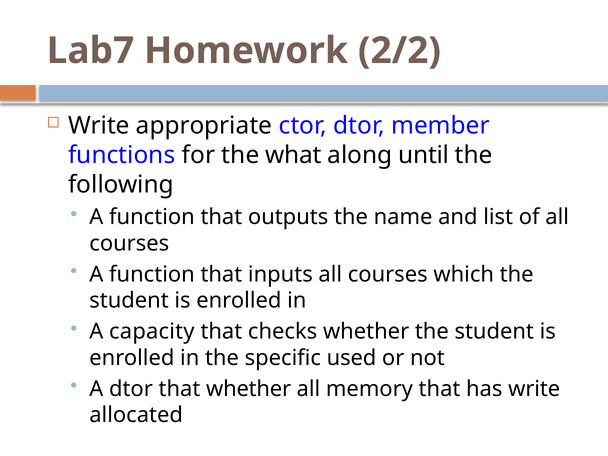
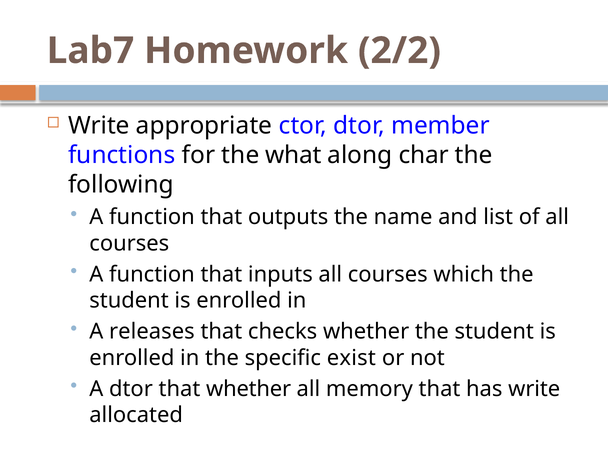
until: until -> char (424, 155)
capacity: capacity -> releases (152, 332)
used: used -> exist (351, 358)
